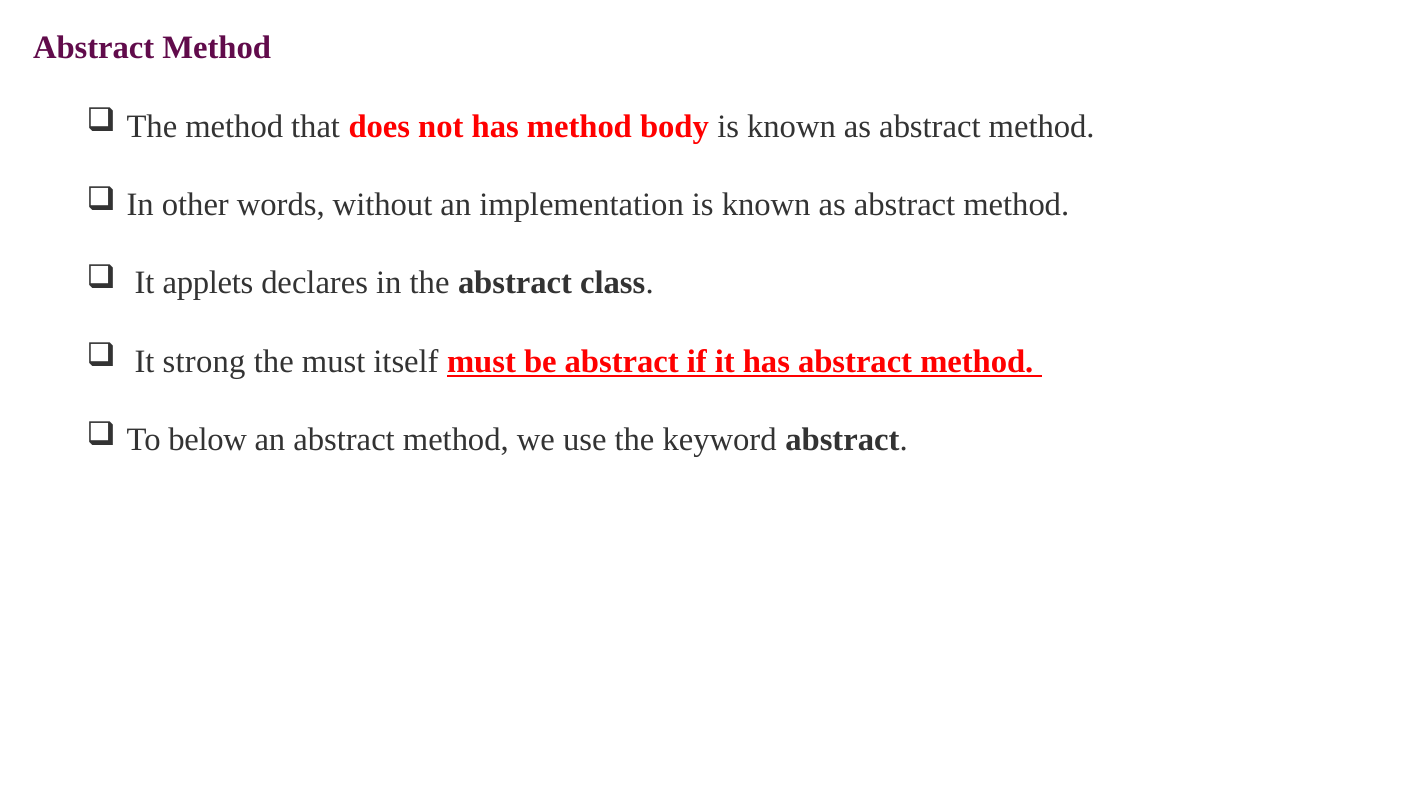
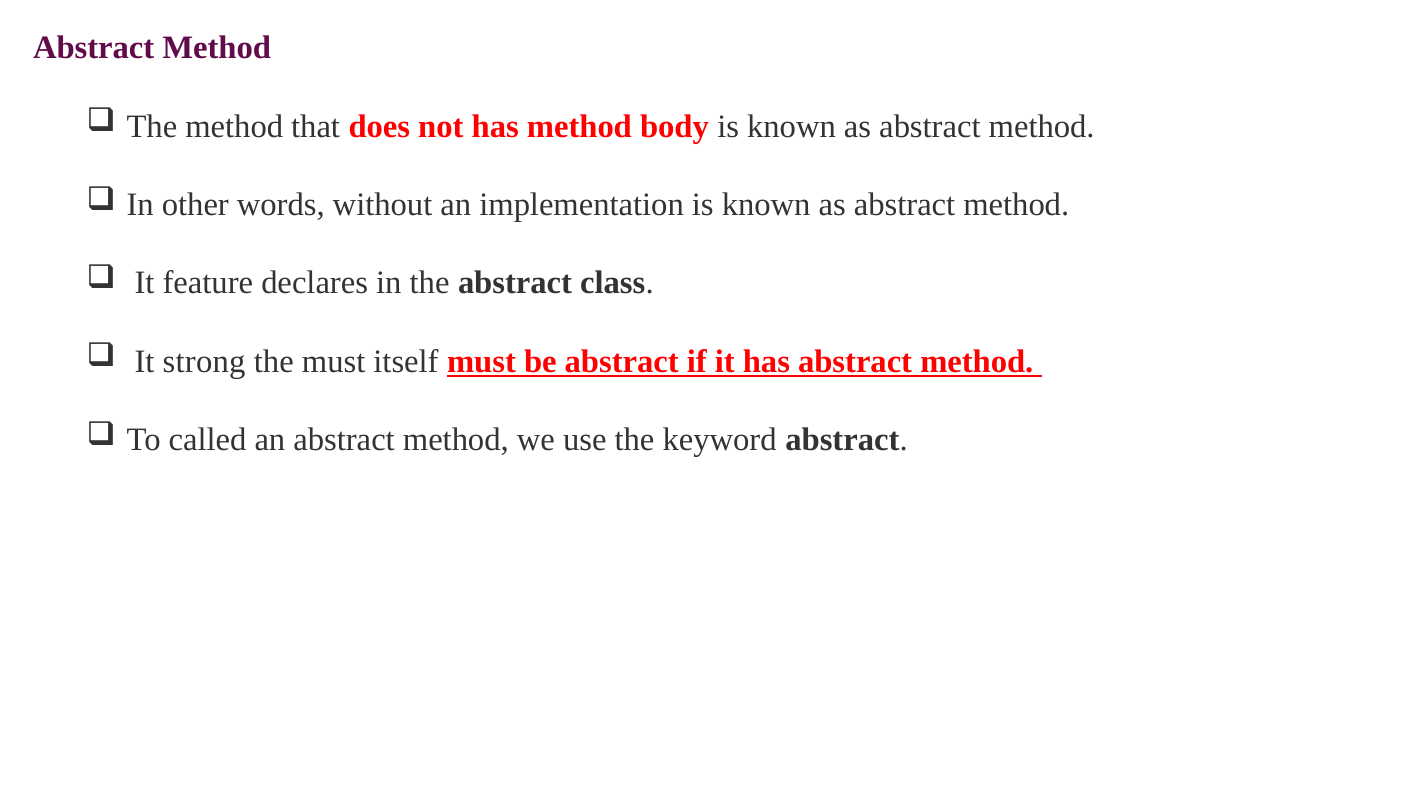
applets: applets -> feature (208, 283)
below: below -> called (208, 440)
